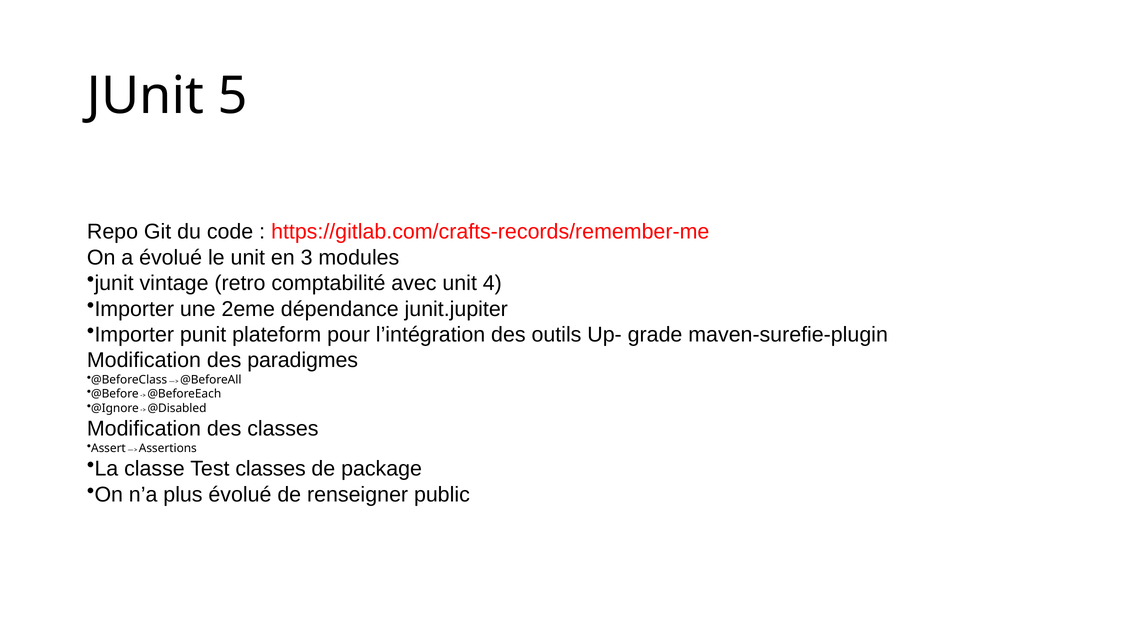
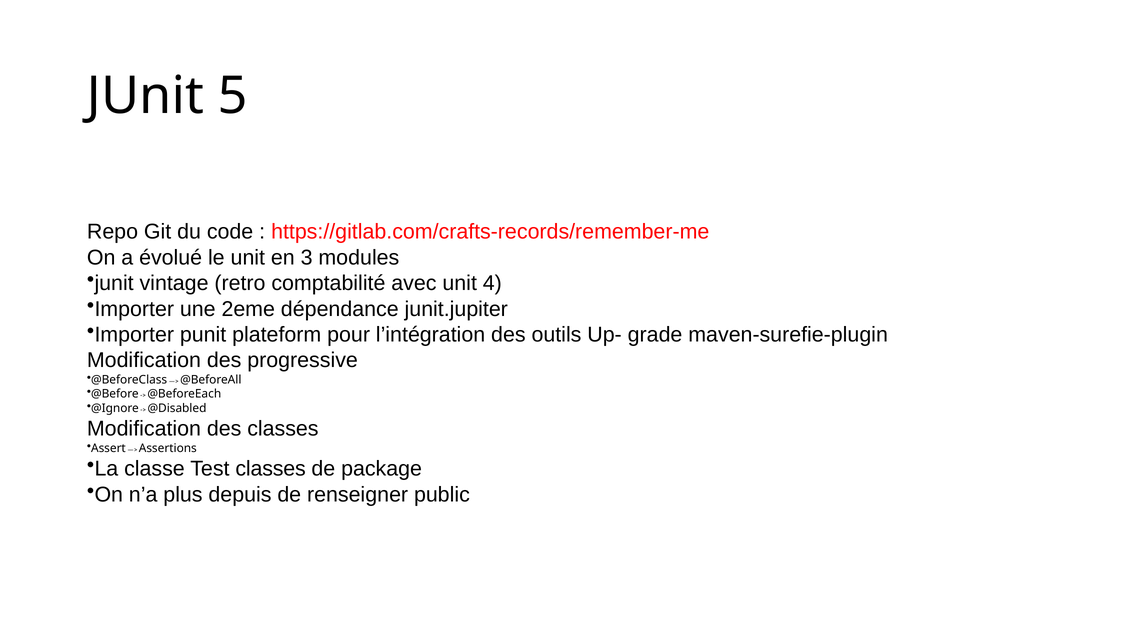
paradigmes: paradigmes -> progressive (303, 360)
plus évolué: évolué -> depuis (240, 494)
